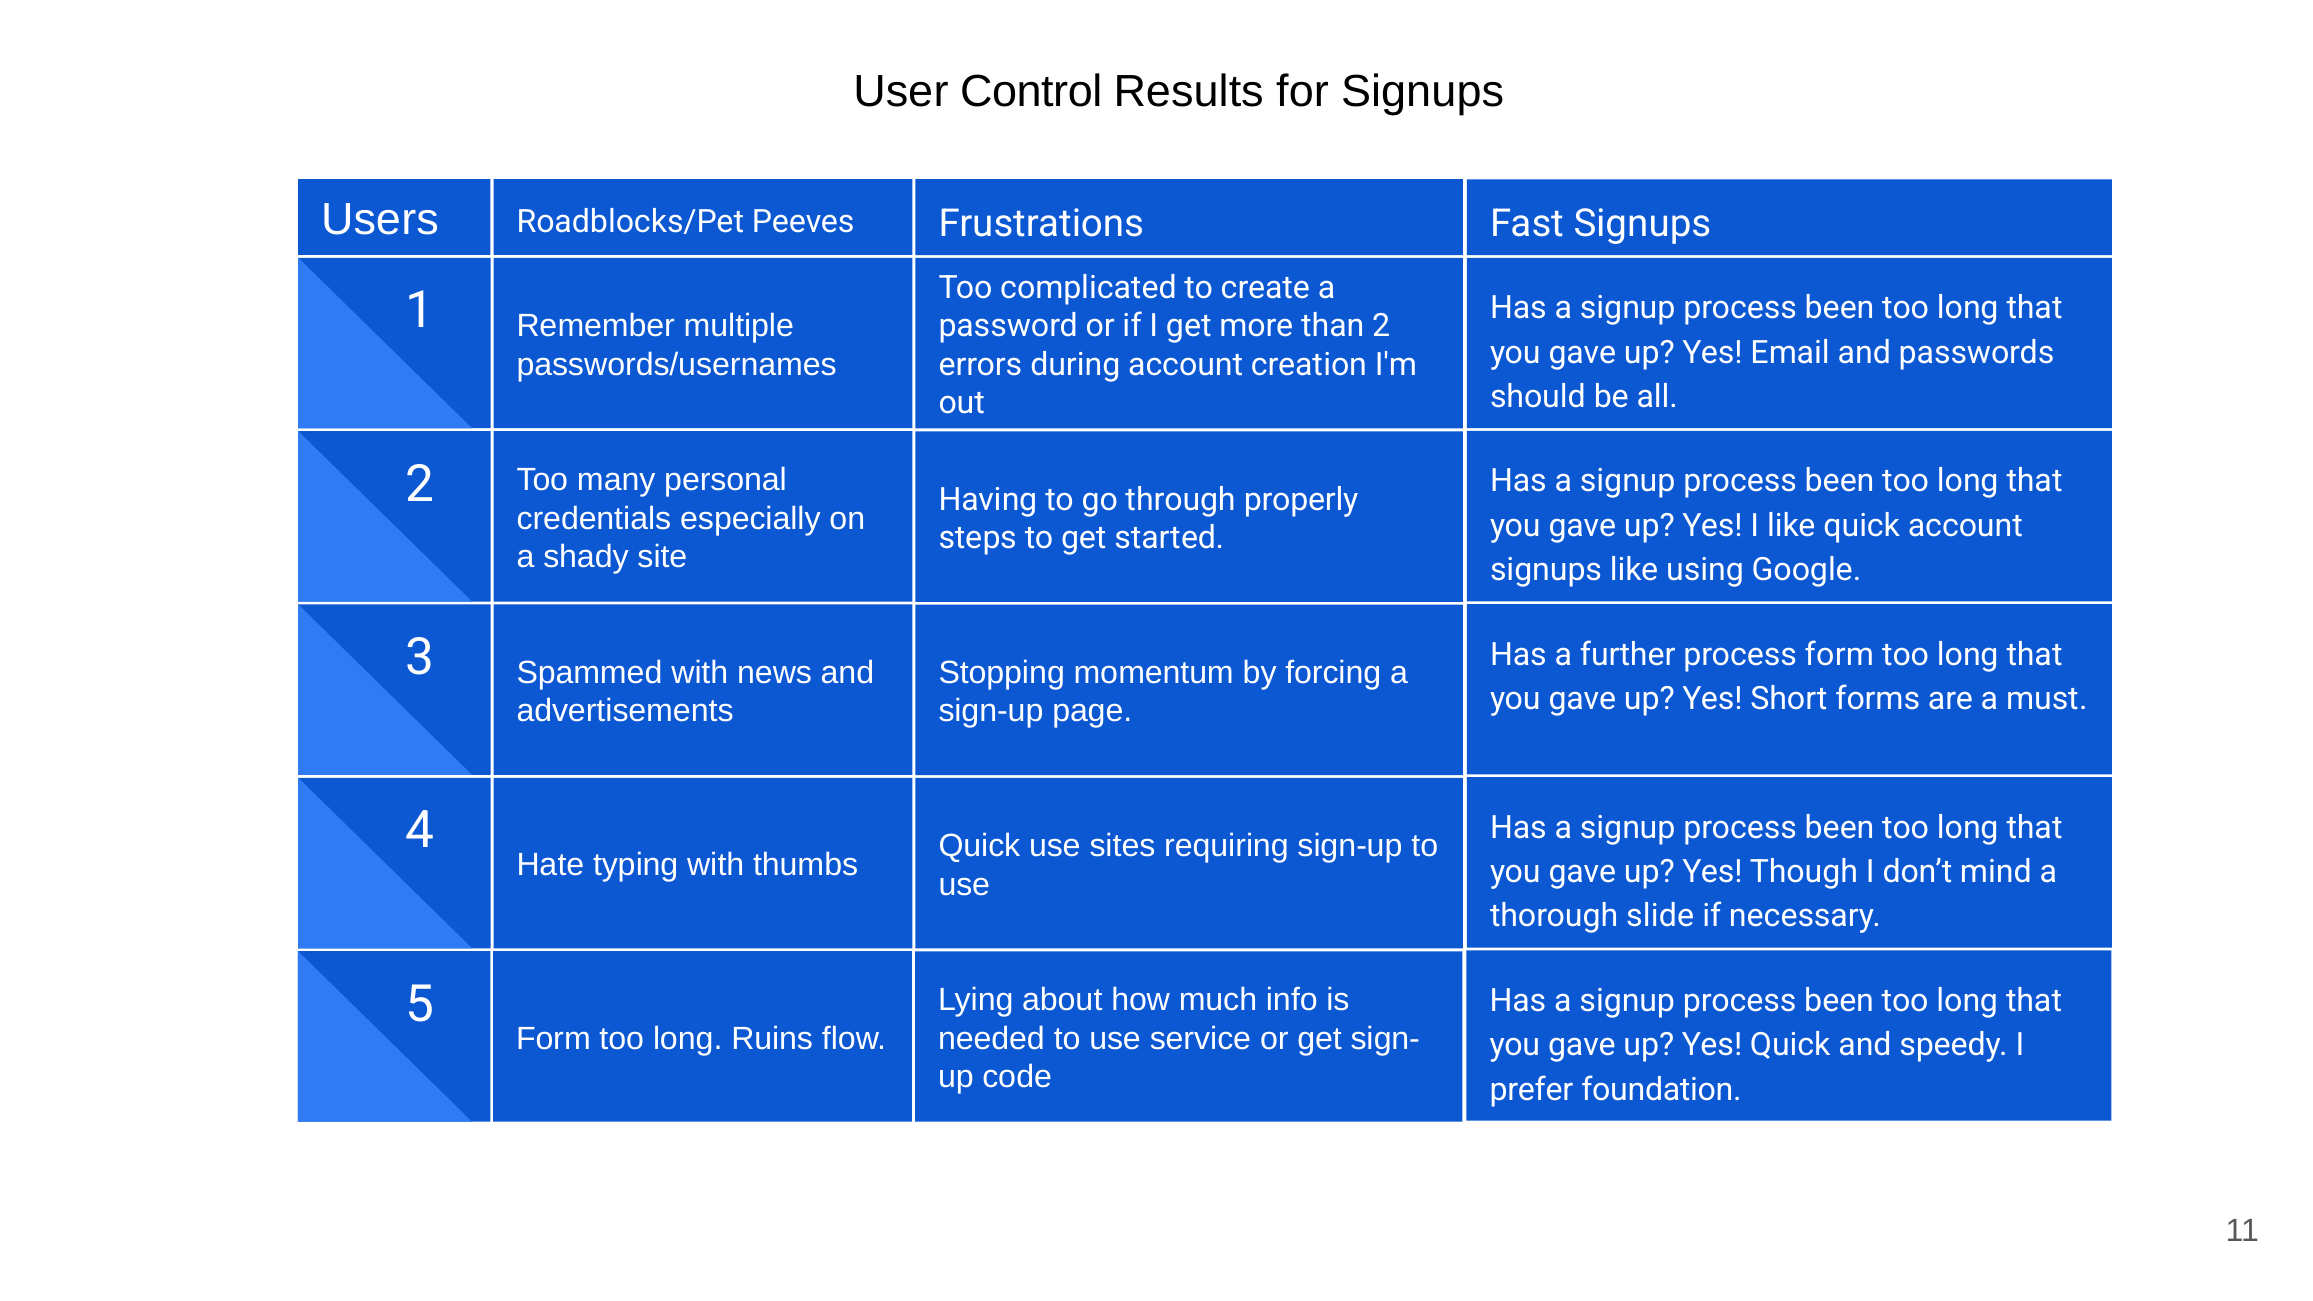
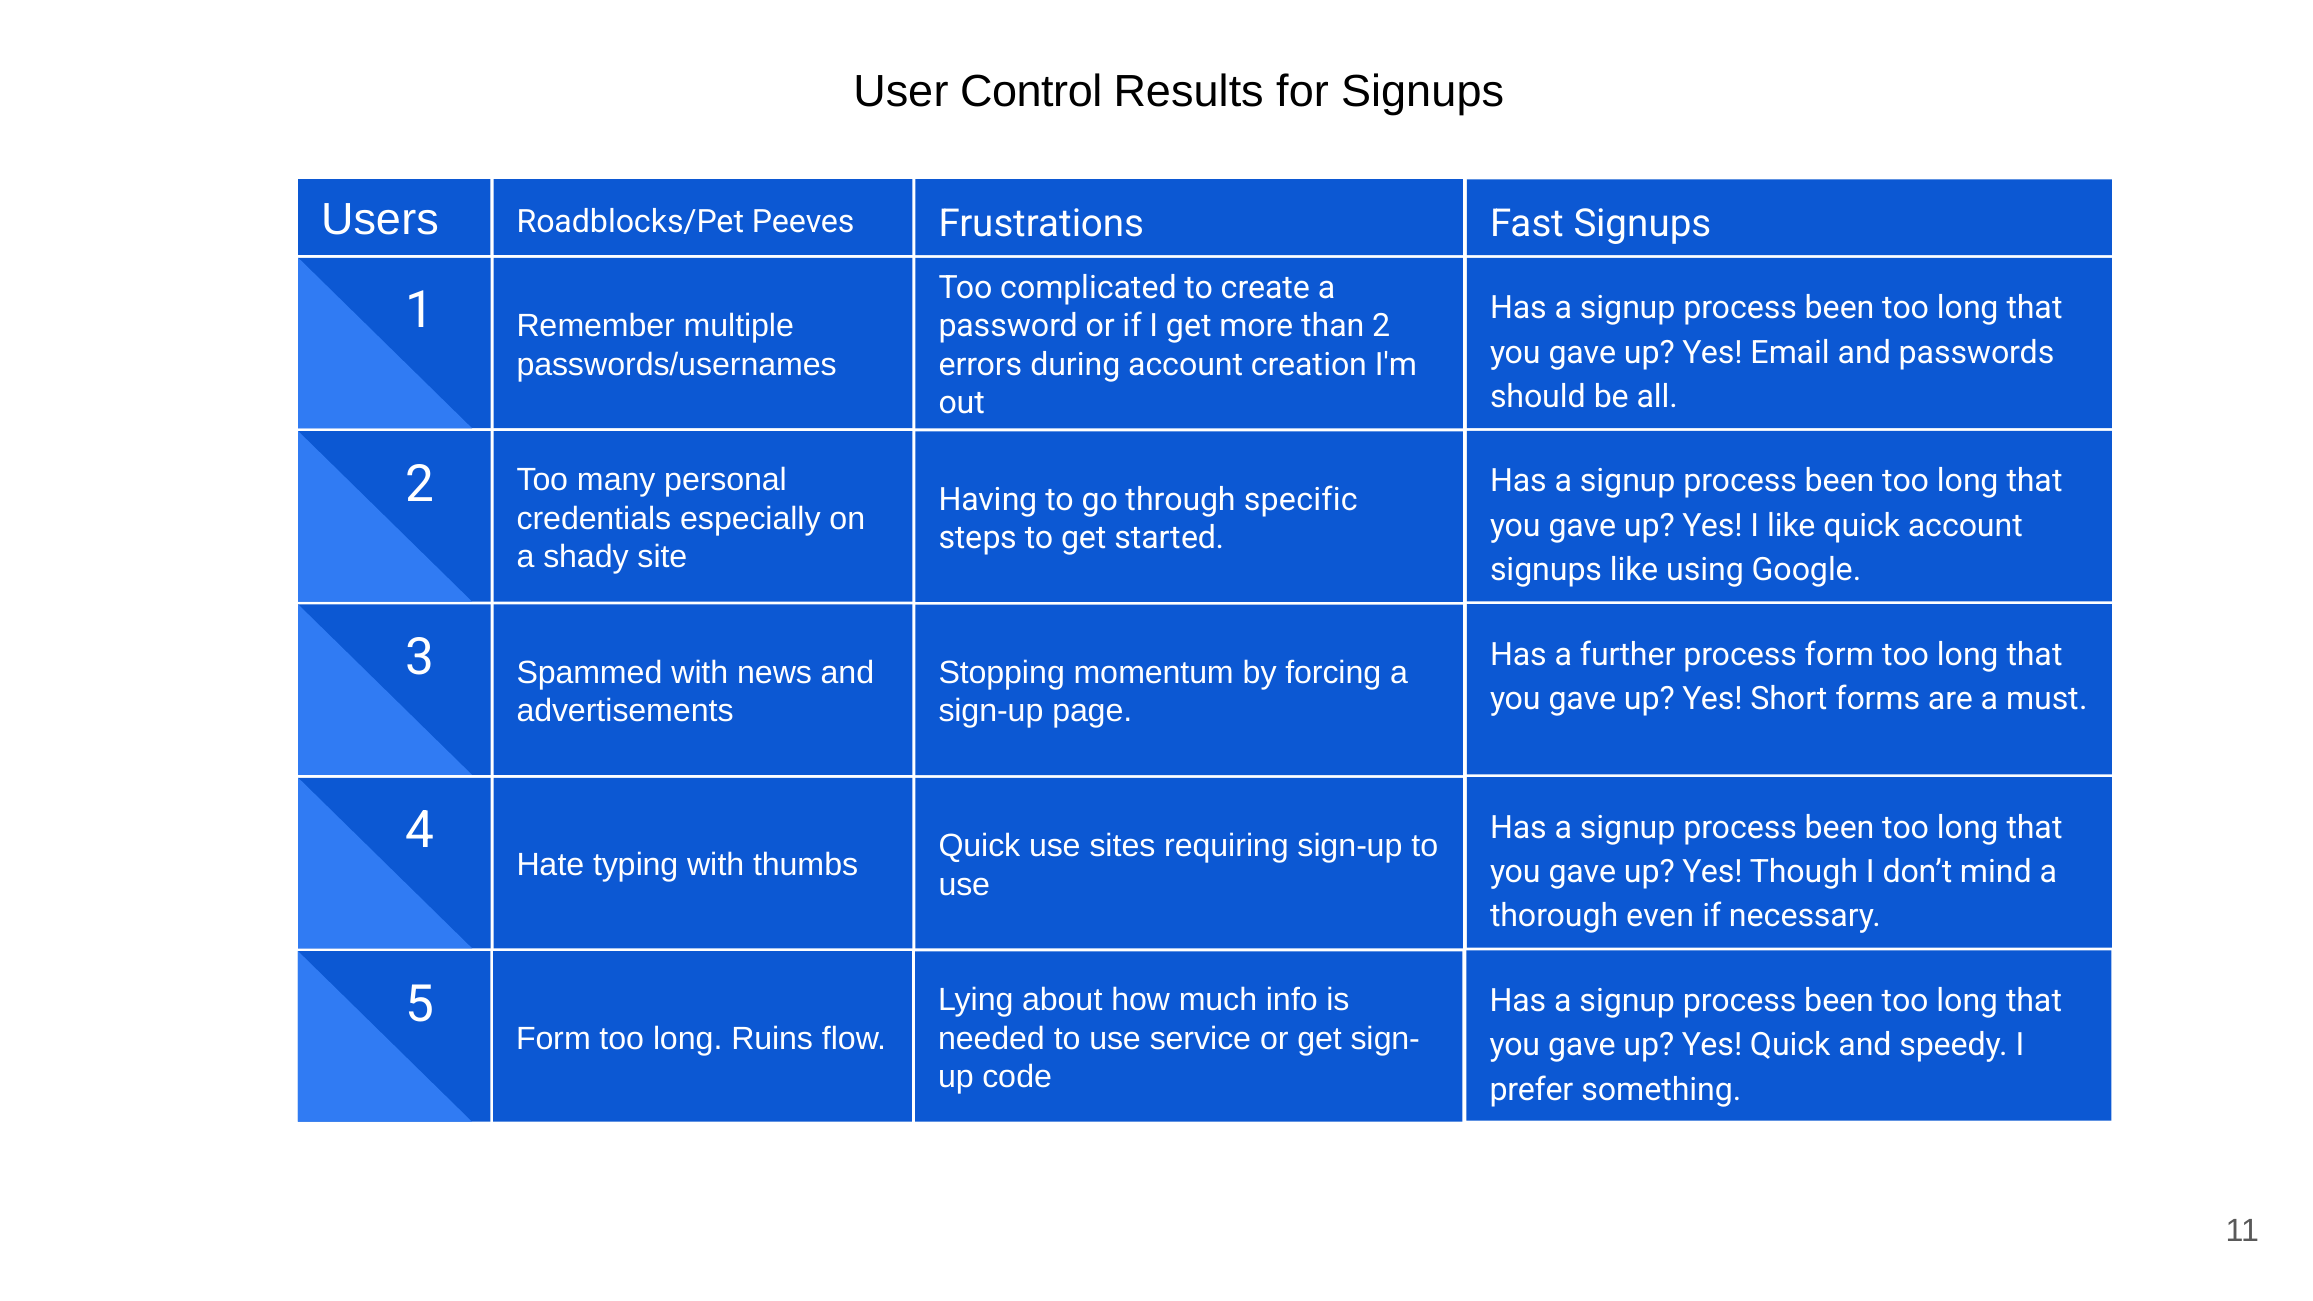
properly: properly -> specific (1301, 500)
slide: slide -> even (1660, 916)
foundation: foundation -> something (1661, 1090)
